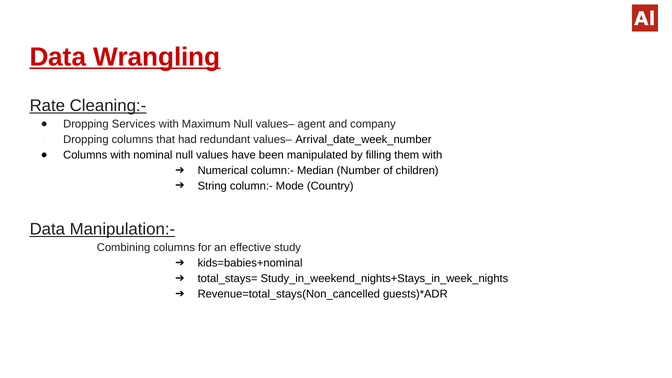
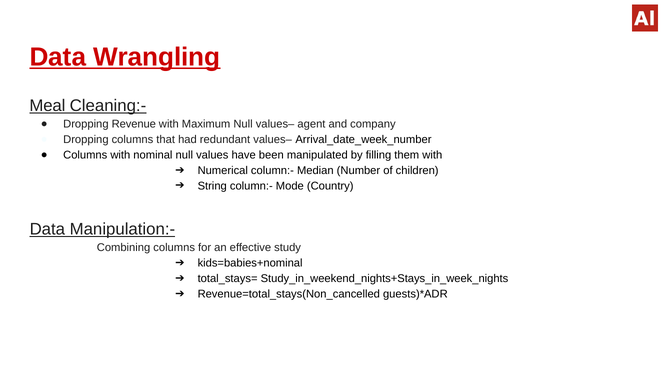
Rate: Rate -> Meal (47, 106)
Services: Services -> Revenue (134, 124)
